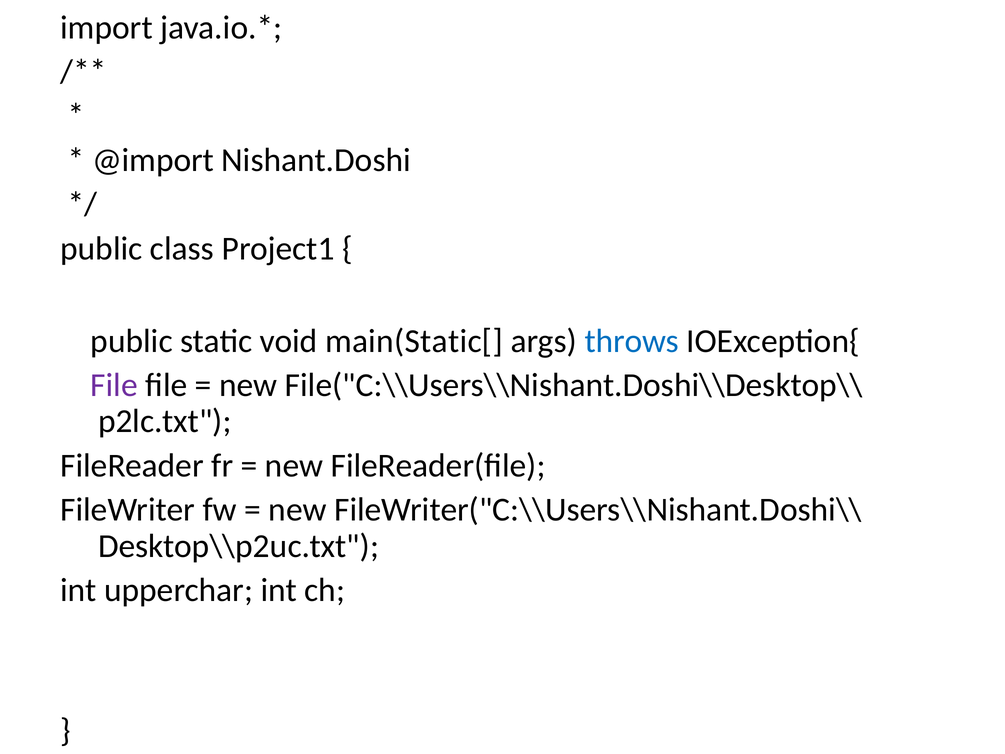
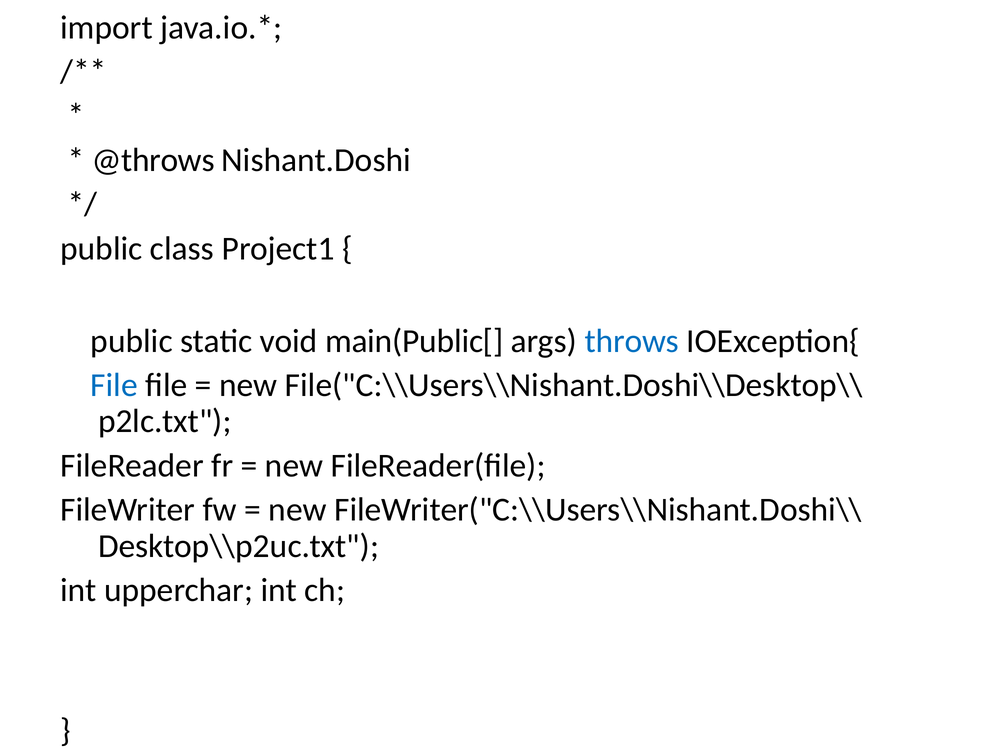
@import: @import -> @throws (153, 160)
main(Static[: main(Static[ -> main(Public[ (414, 341)
File colour: purple -> blue (114, 385)
